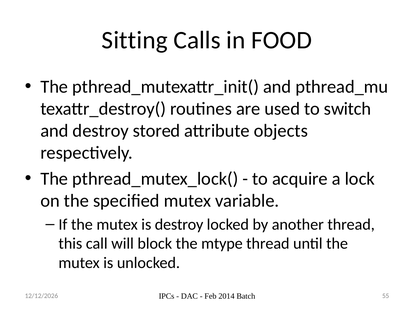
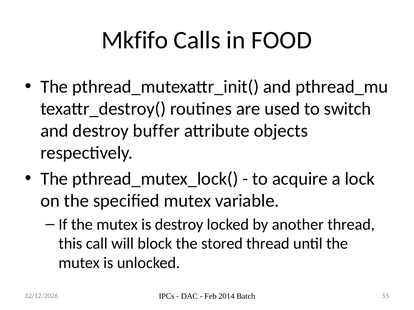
Sitting: Sitting -> Mkfifo (135, 40)
stored: stored -> buffer (156, 131)
mtype: mtype -> stored (222, 244)
